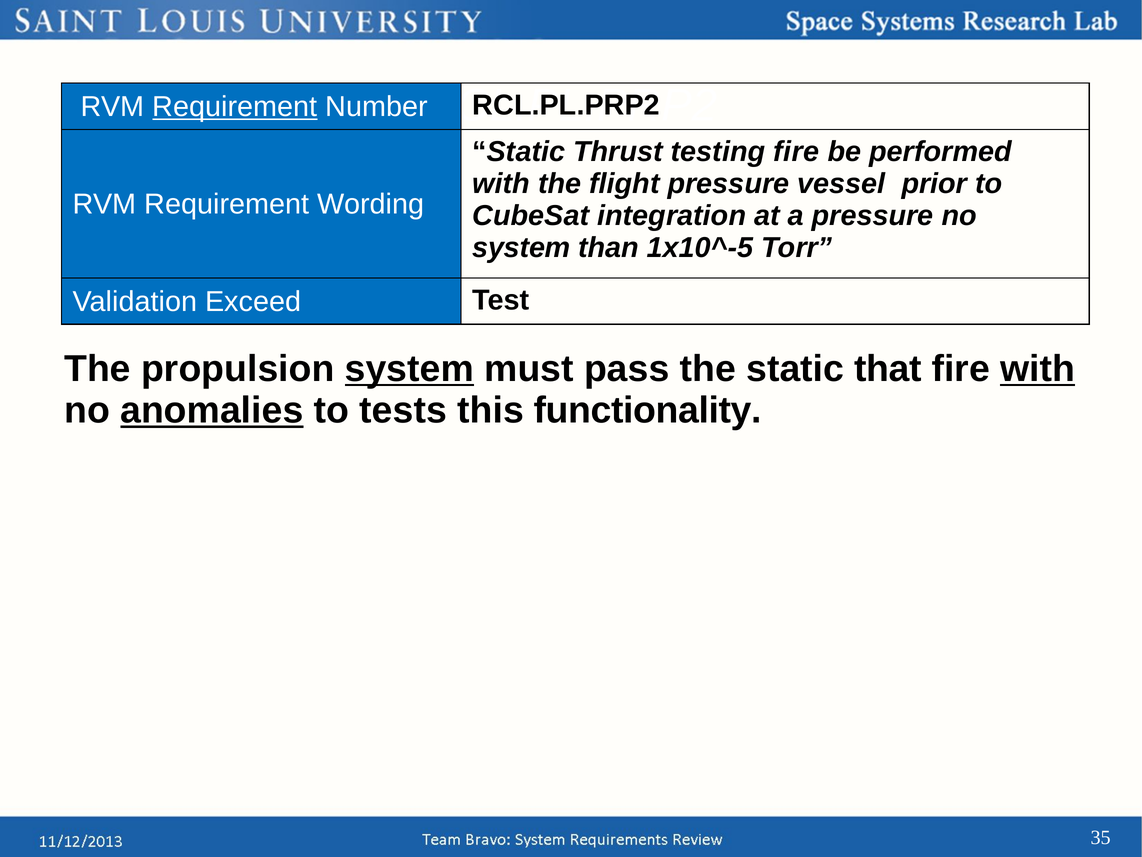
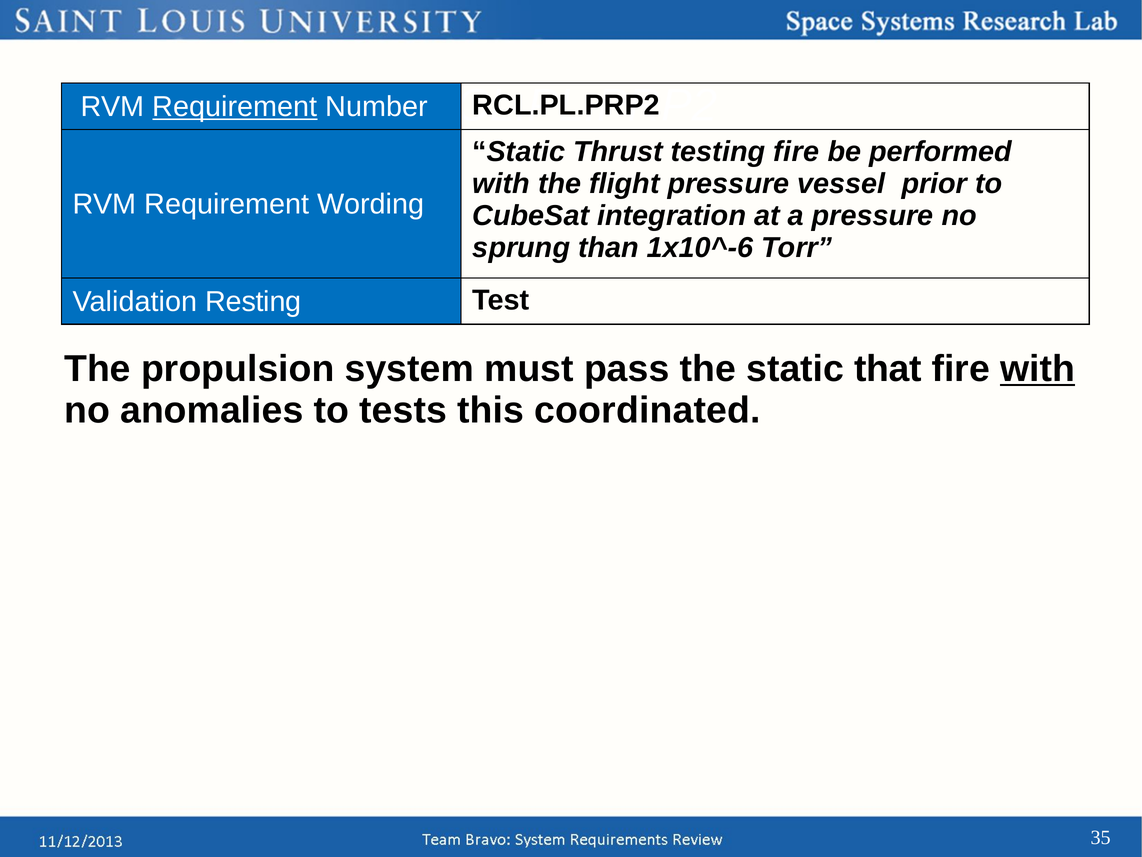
system: system -> sprung (521, 248)
1x10^-5: 1x10^-5 -> 1x10^-6 (700, 248)
Exceed: Exceed -> Resting (253, 302)
system underline: present -> none (409, 369)
anomalies underline: present -> none (212, 411)
functionality: functionality -> coordinated (647, 411)
